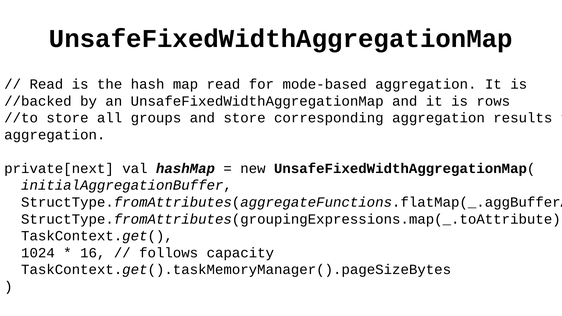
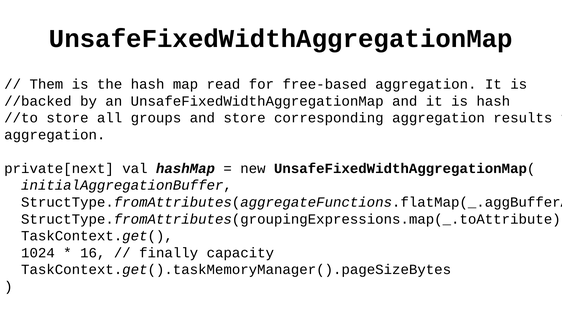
Read: Read -> Them (46, 84)
mode-based: mode-based -> free-based (325, 84)
is rows: rows -> hash (493, 101)
follows: follows -> finally (169, 253)
